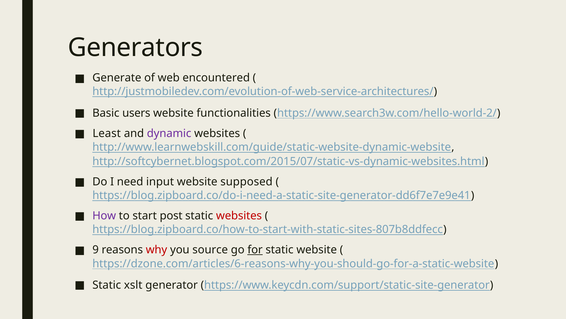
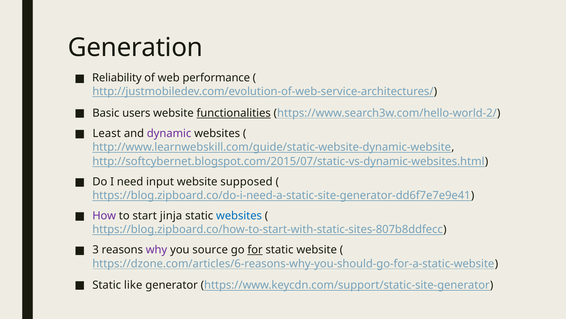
Generators: Generators -> Generation (135, 48)
Generate: Generate -> Reliability (117, 78)
encountered: encountered -> performance (216, 78)
functionalities underline: none -> present (234, 113)
post: post -> jinja (171, 215)
websites colour: red -> blue (239, 215)
9: 9 -> 3 (96, 249)
why colour: red -> purple (156, 249)
xslt: xslt -> like (133, 285)
